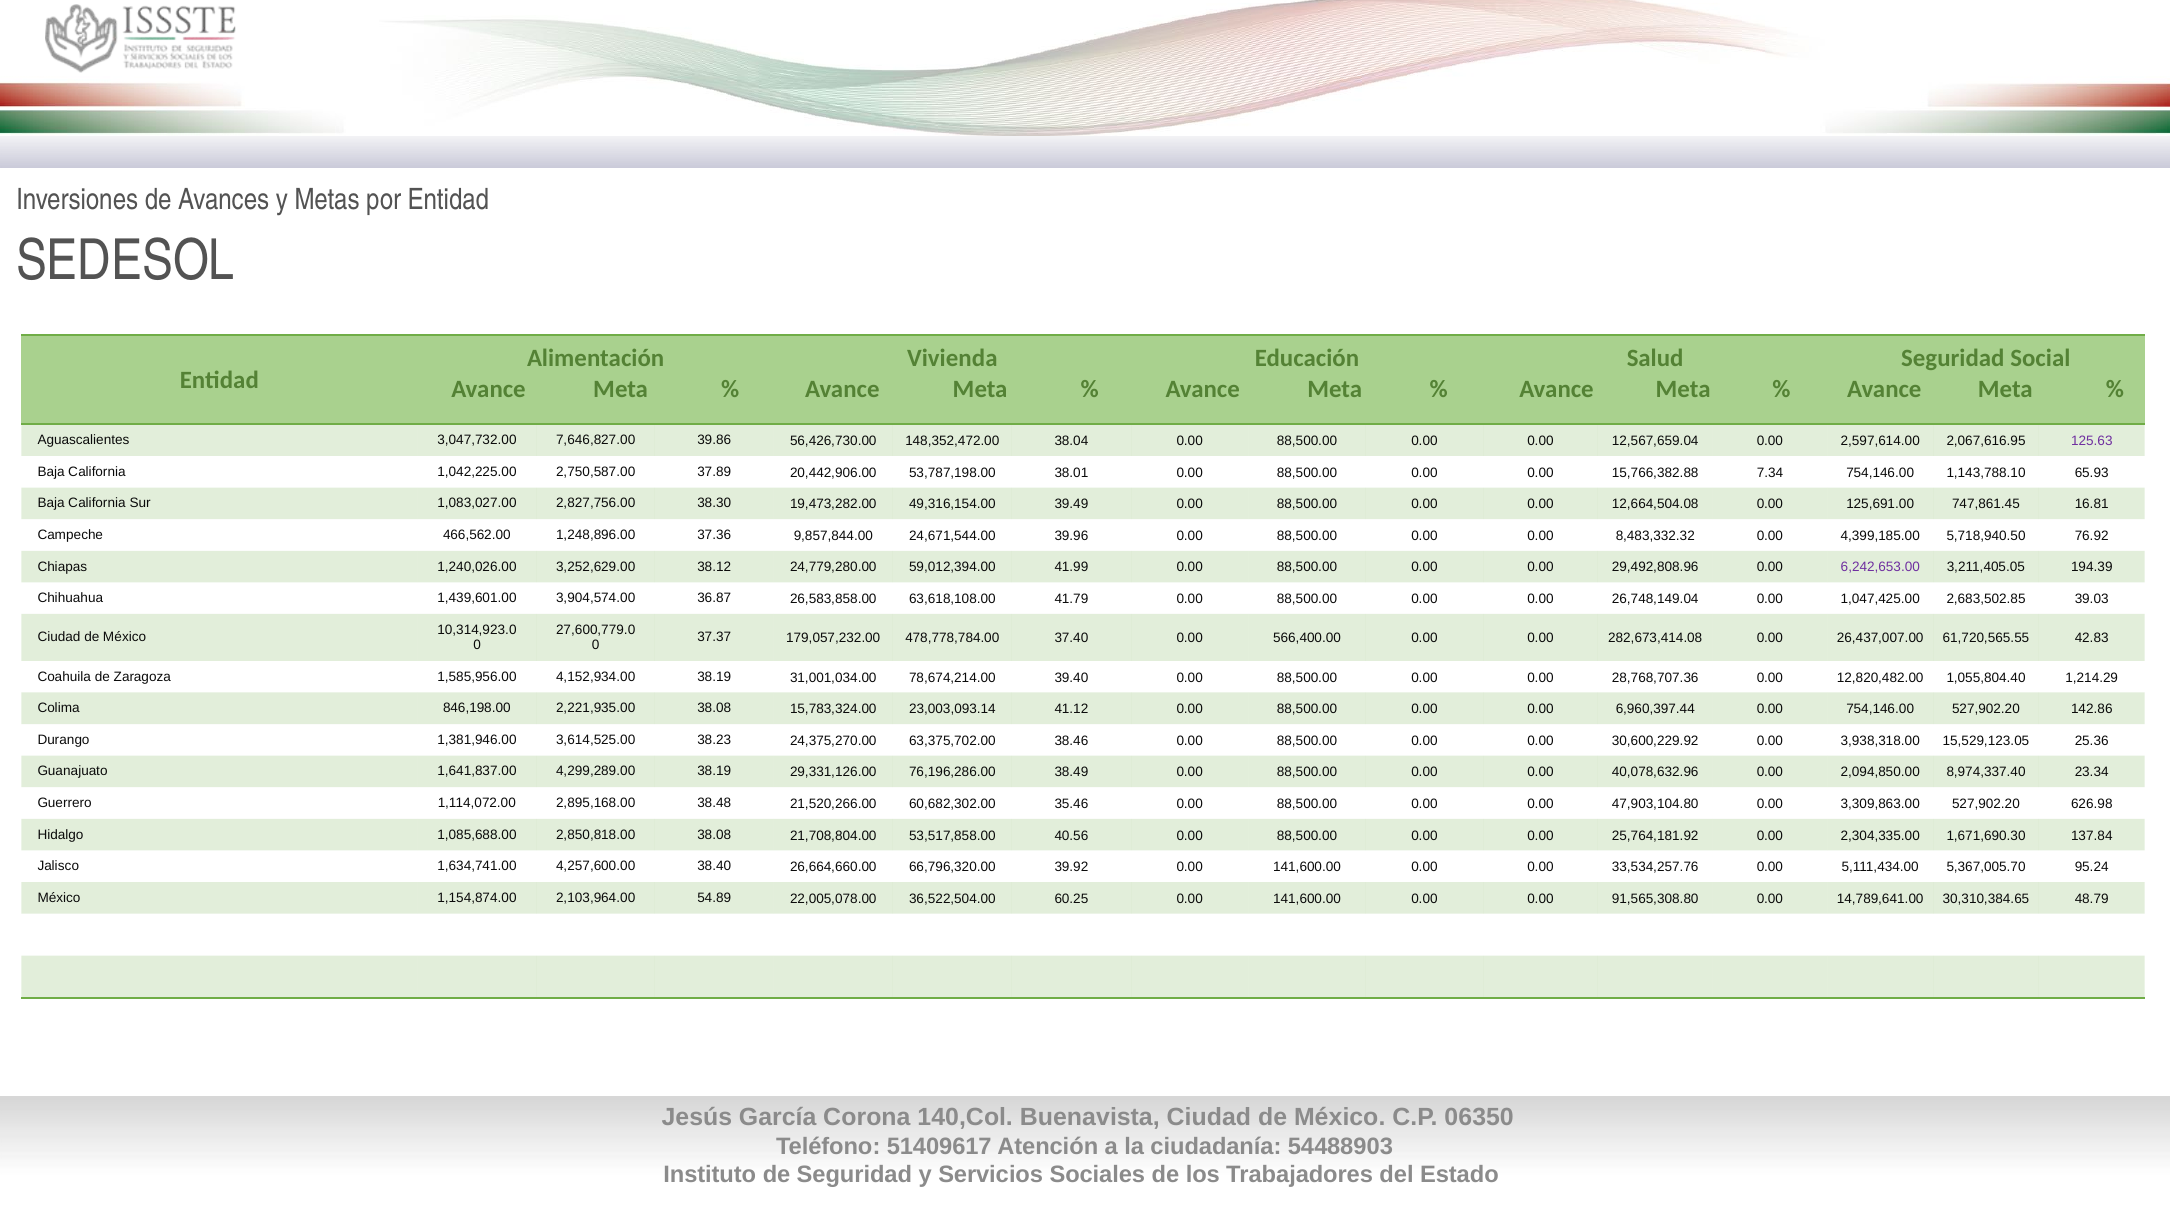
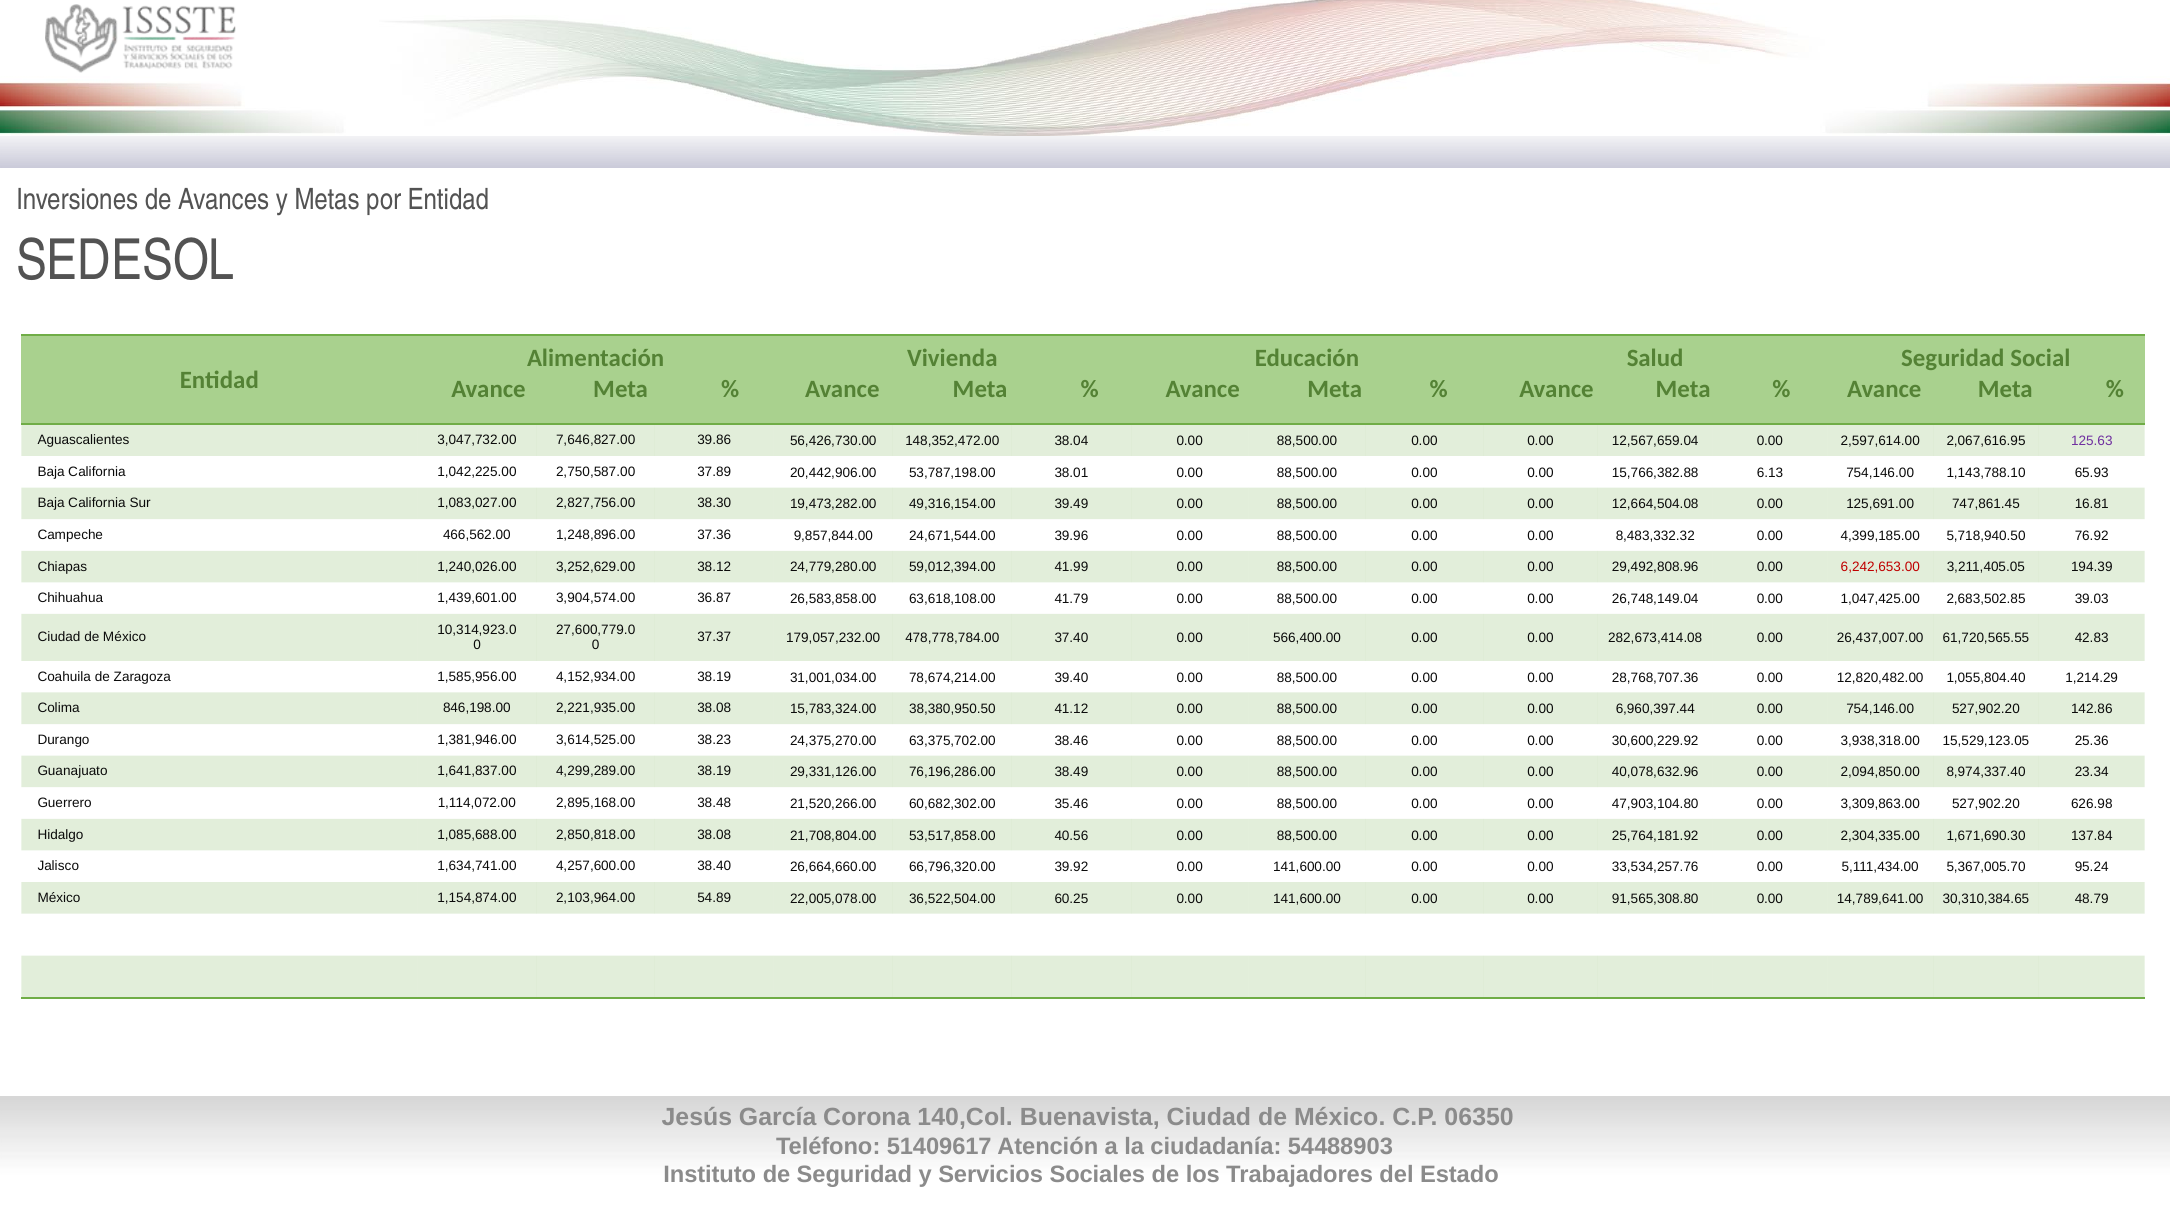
7.34: 7.34 -> 6.13 (1770, 473)
6,242,653.00 colour: purple -> red (1880, 567)
23,003,093.14: 23,003,093.14 -> 38,380,950.50 (952, 709)
